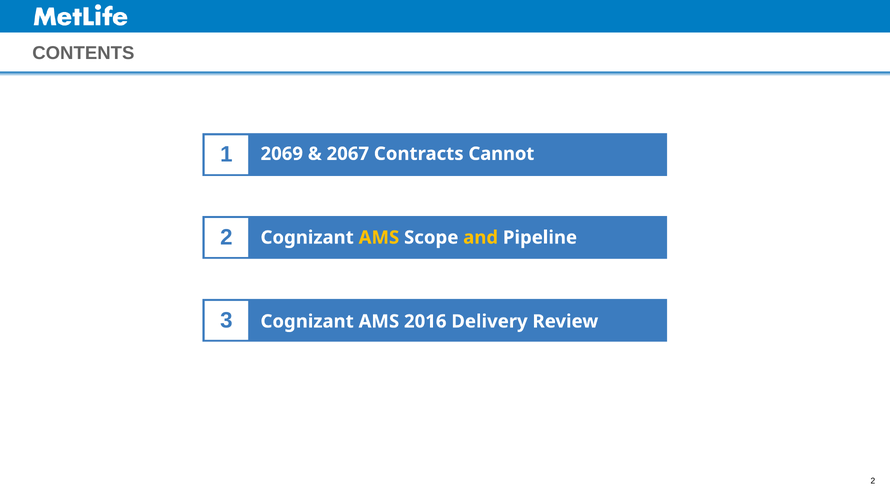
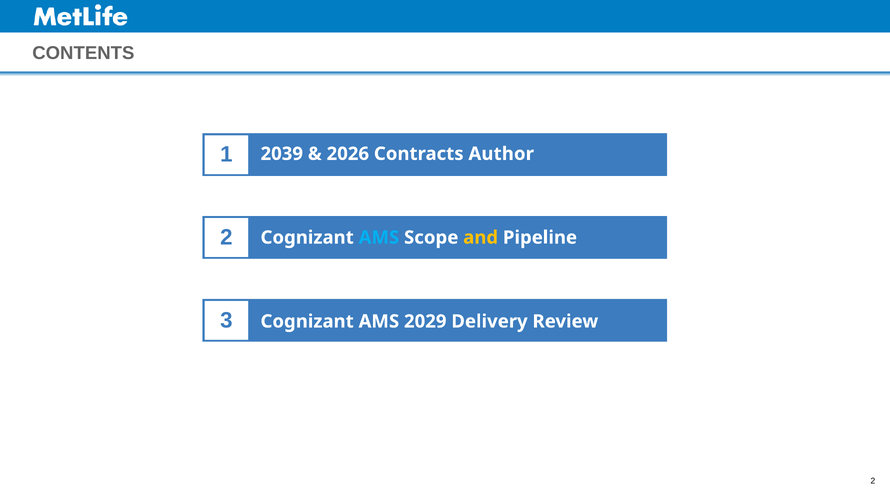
2069: 2069 -> 2039 (282, 154)
2067: 2067 -> 2026 (348, 154)
Cannot: Cannot -> Author (501, 154)
AMS colour: yellow -> light blue (379, 237)
2016: 2016 -> 2029 (425, 321)
